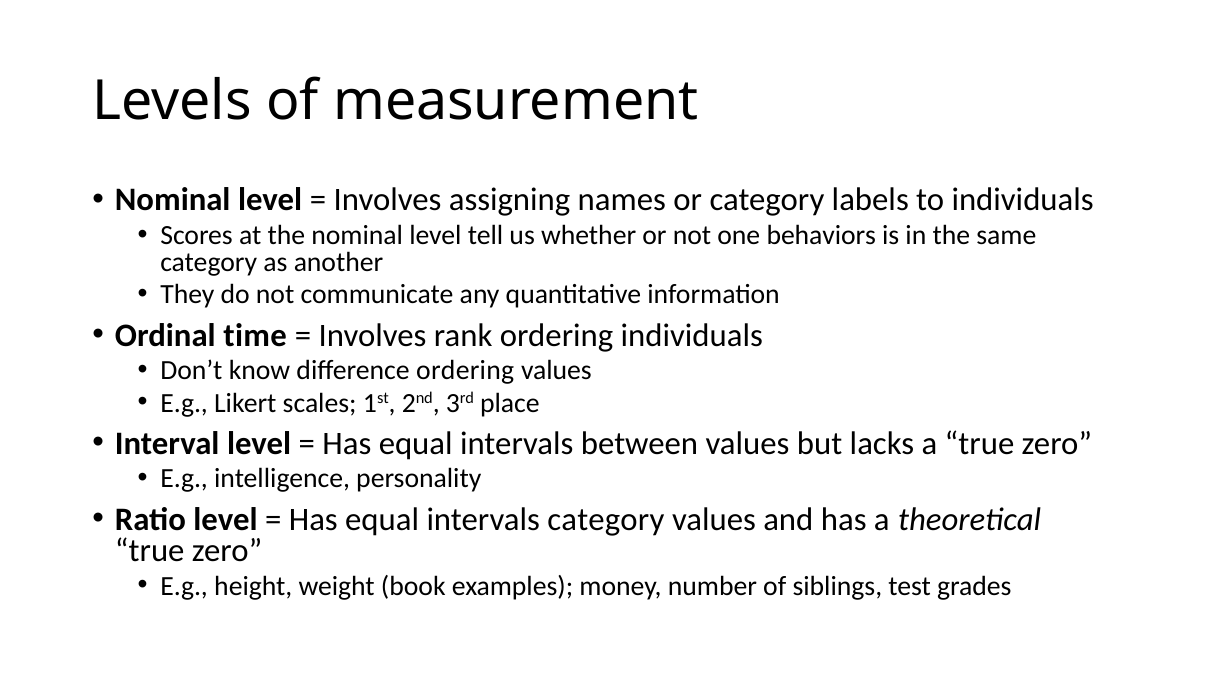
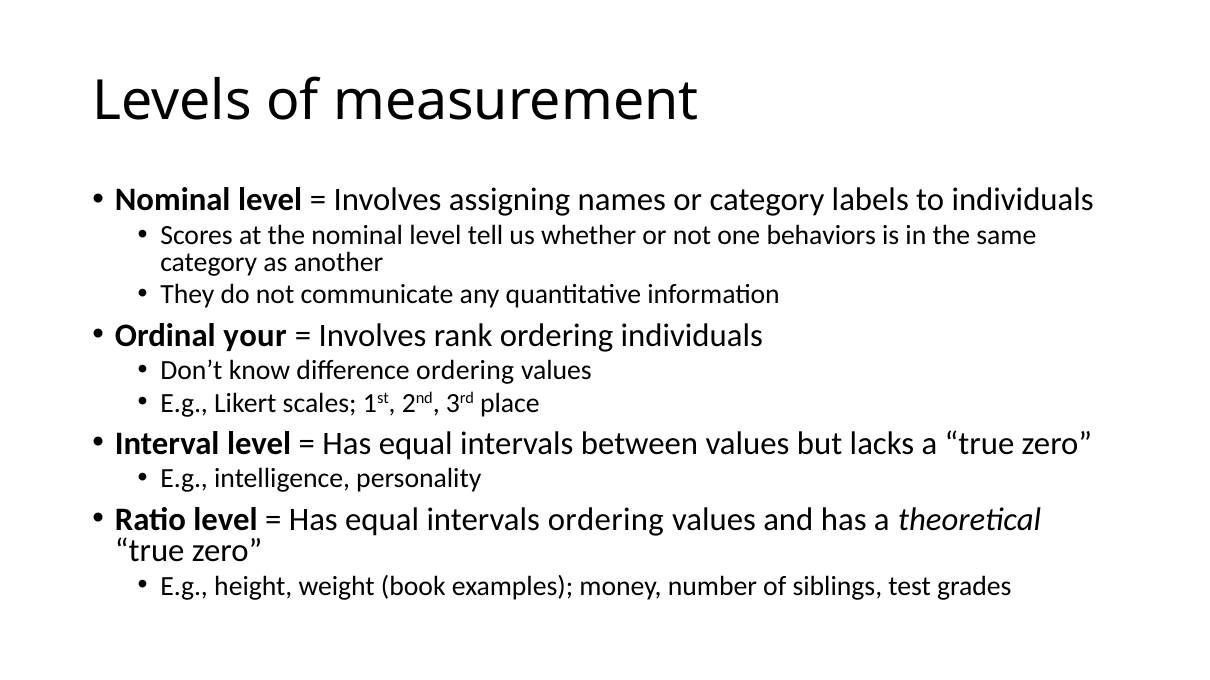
time: time -> your (255, 336)
intervals category: category -> ordering (606, 520)
